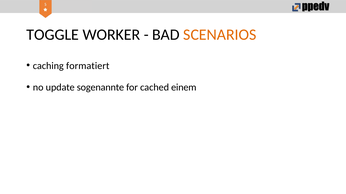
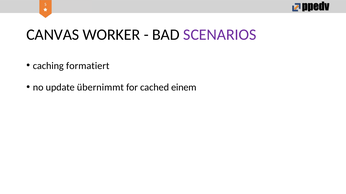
TOGGLE: TOGGLE -> CANVAS (53, 35)
SCENARIOS colour: orange -> purple (220, 35)
sogenannte: sogenannte -> übernimmt (100, 88)
